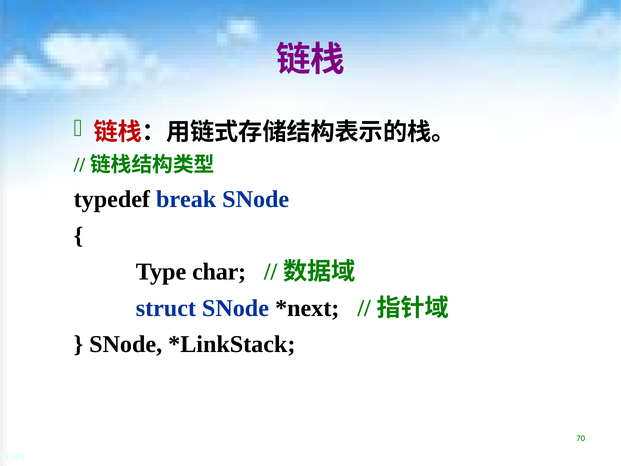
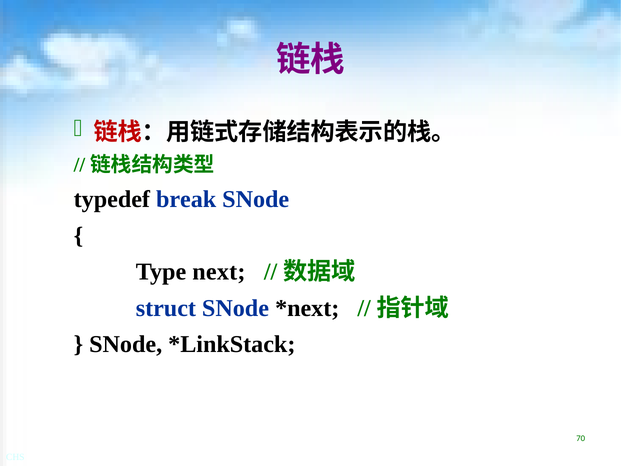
char: char -> next (219, 272)
